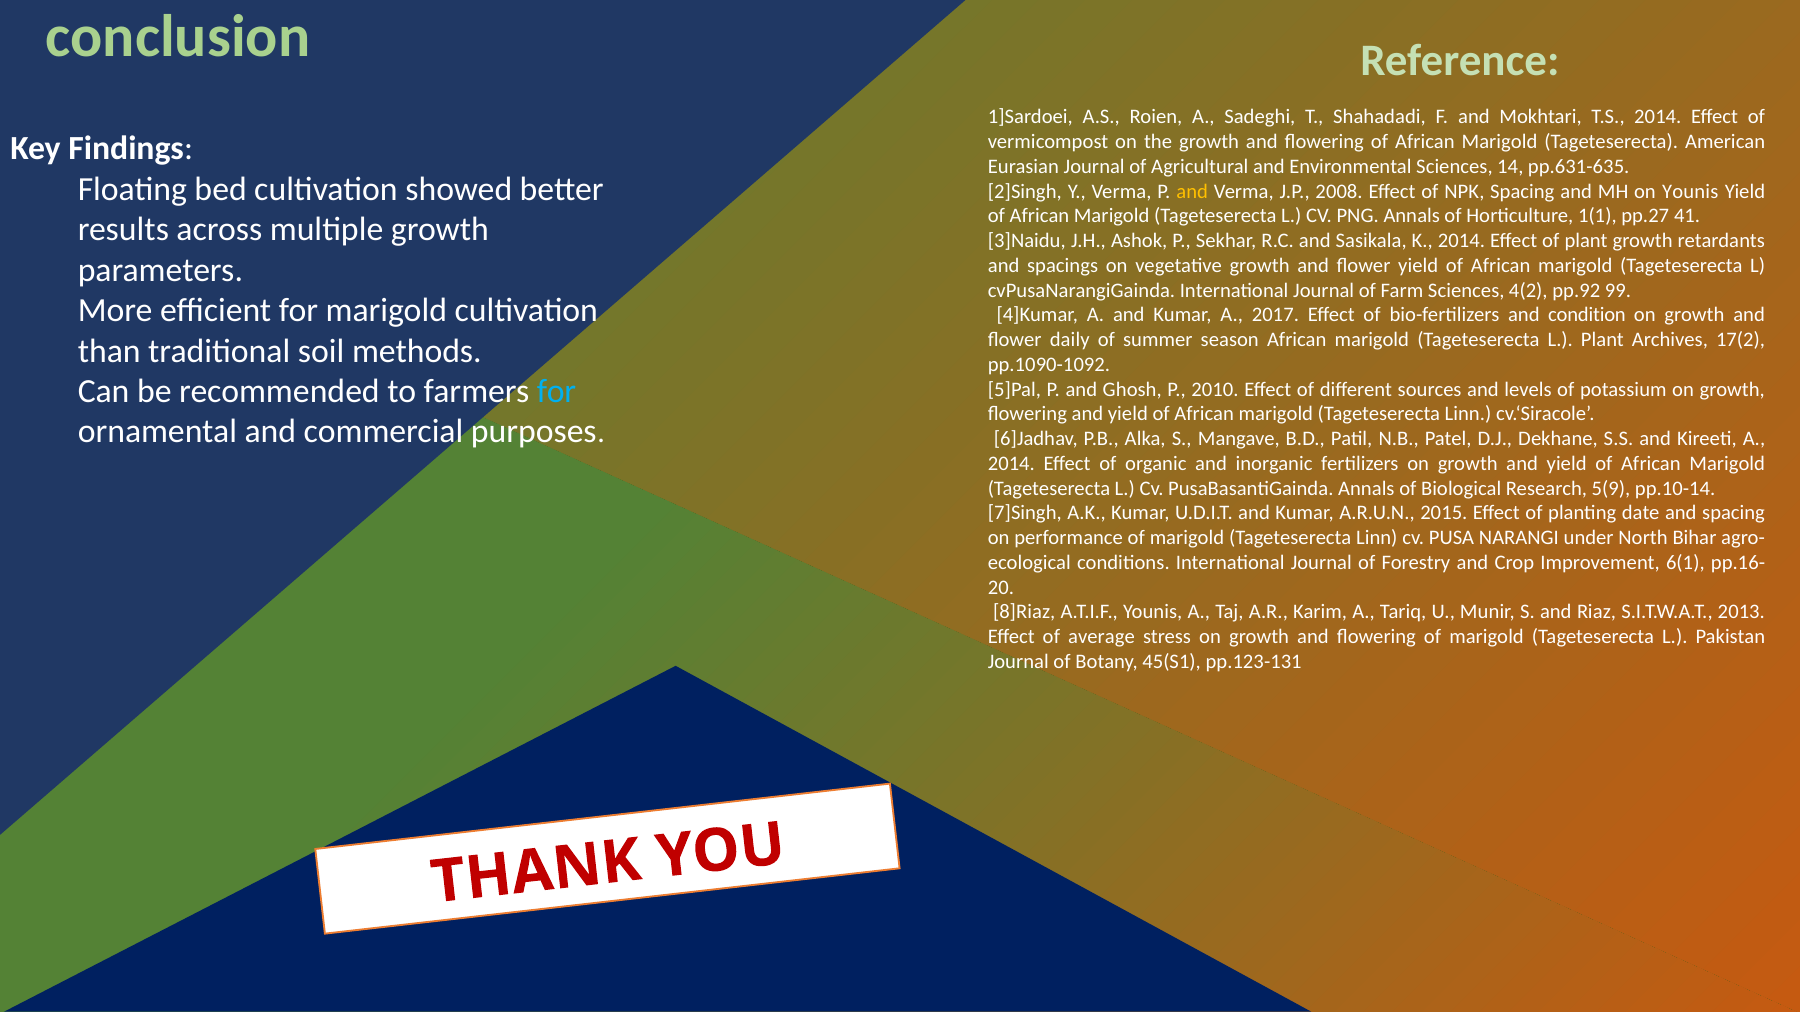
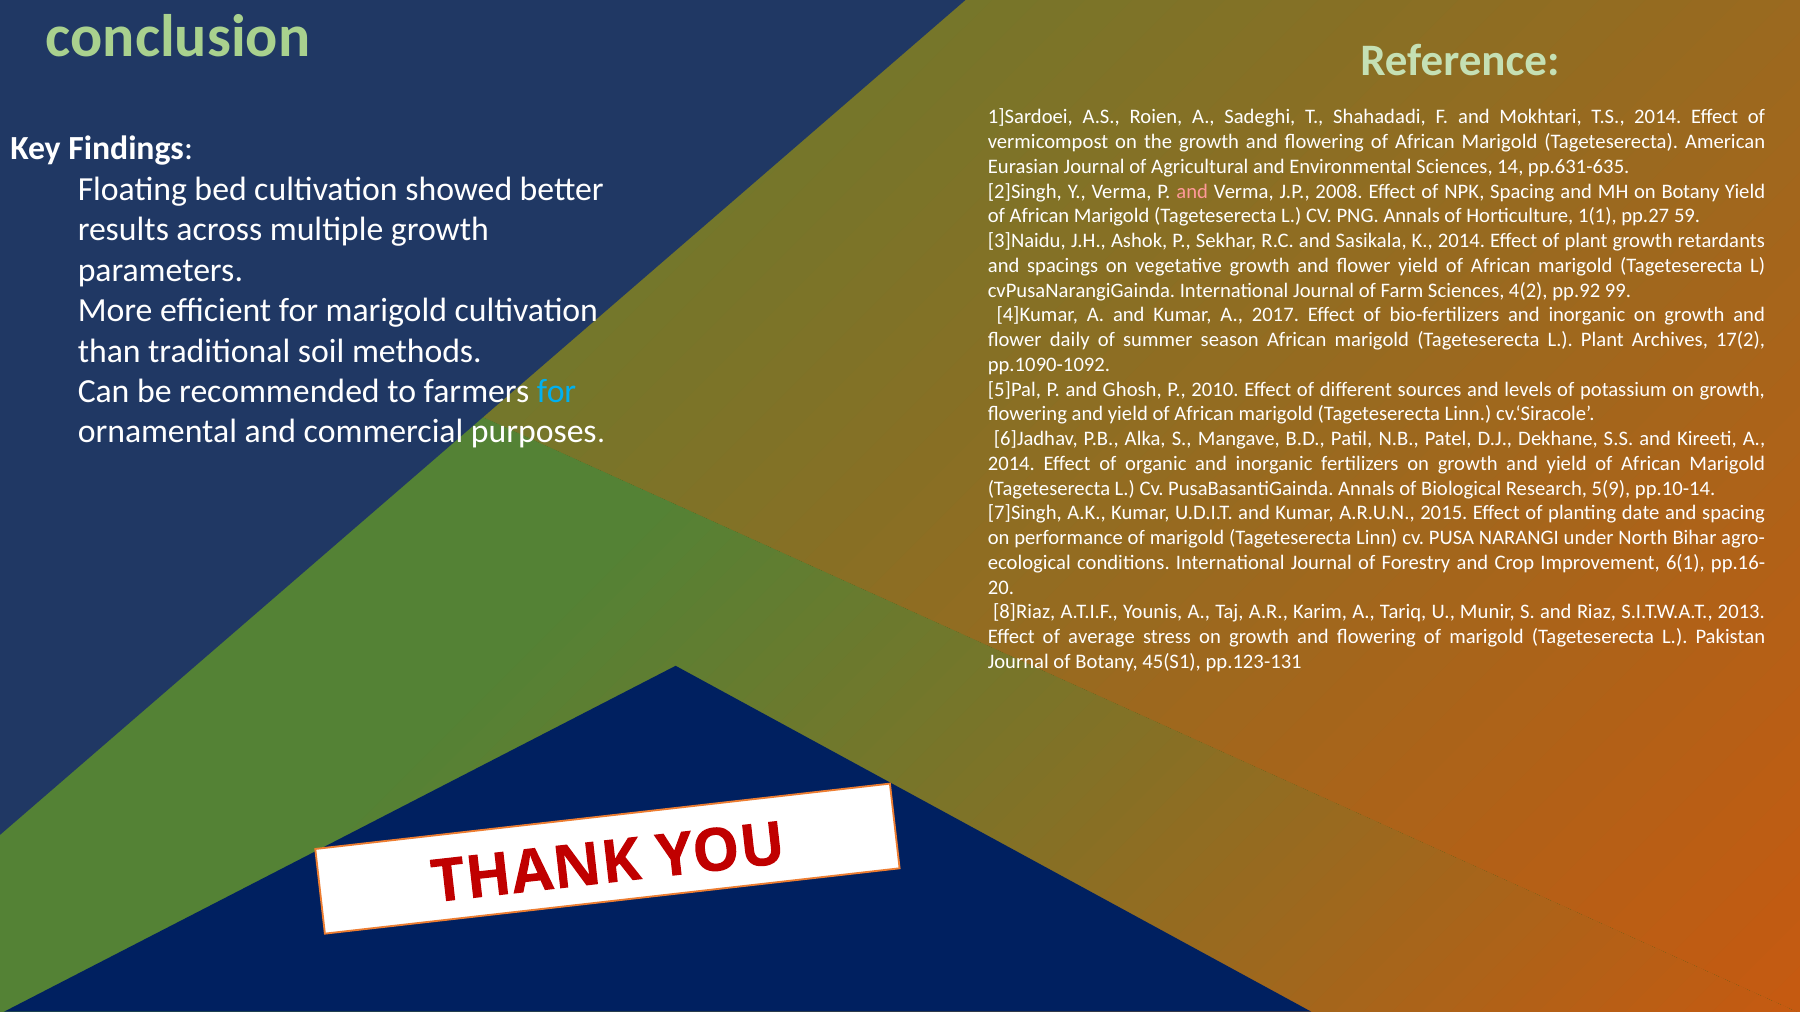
and colour: yellow -> pink (1192, 191)
on Younis: Younis -> Botany (1691, 191)
41: 41 -> 59 (1687, 216)
bio-fertilizers and condition: condition -> inorganic (1587, 315)
